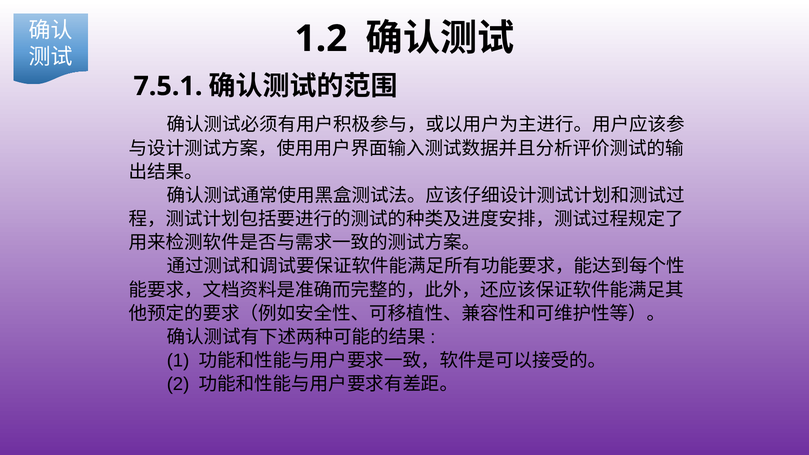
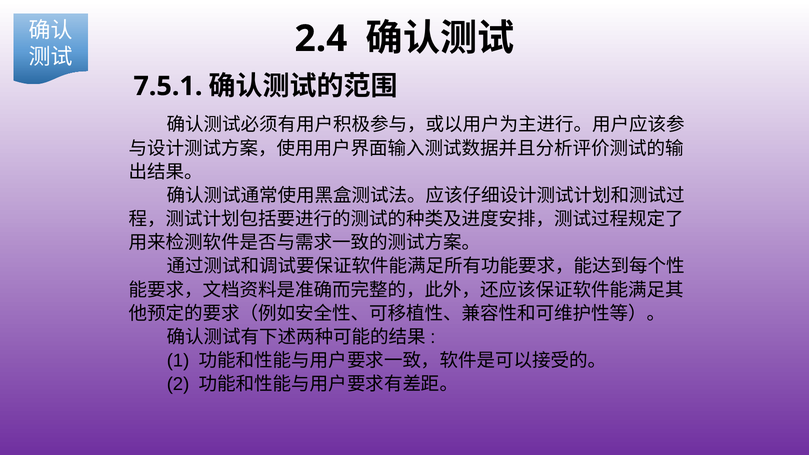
1.2: 1.2 -> 2.4 (321, 39)
